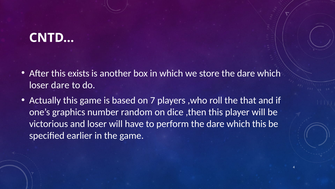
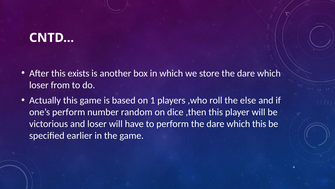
loser dare: dare -> from (60, 85)
7: 7 -> 1 (153, 100)
that: that -> else (248, 100)
one’s graphics: graphics -> perform (69, 112)
